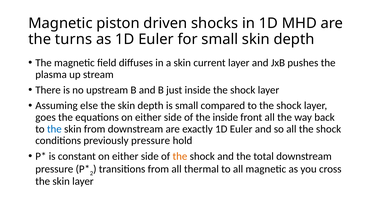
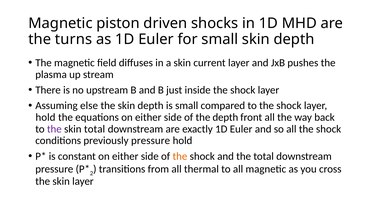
goes: goes -> hold (45, 117)
the inside: inside -> depth (225, 117)
the colour: blue -> purple (54, 129)
skin from: from -> total (95, 129)
